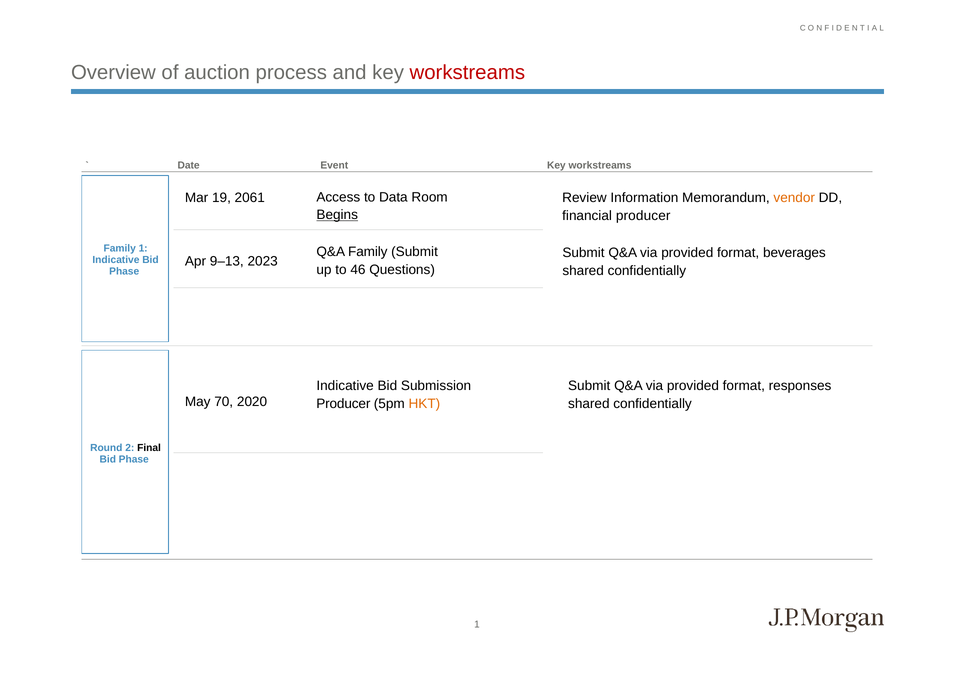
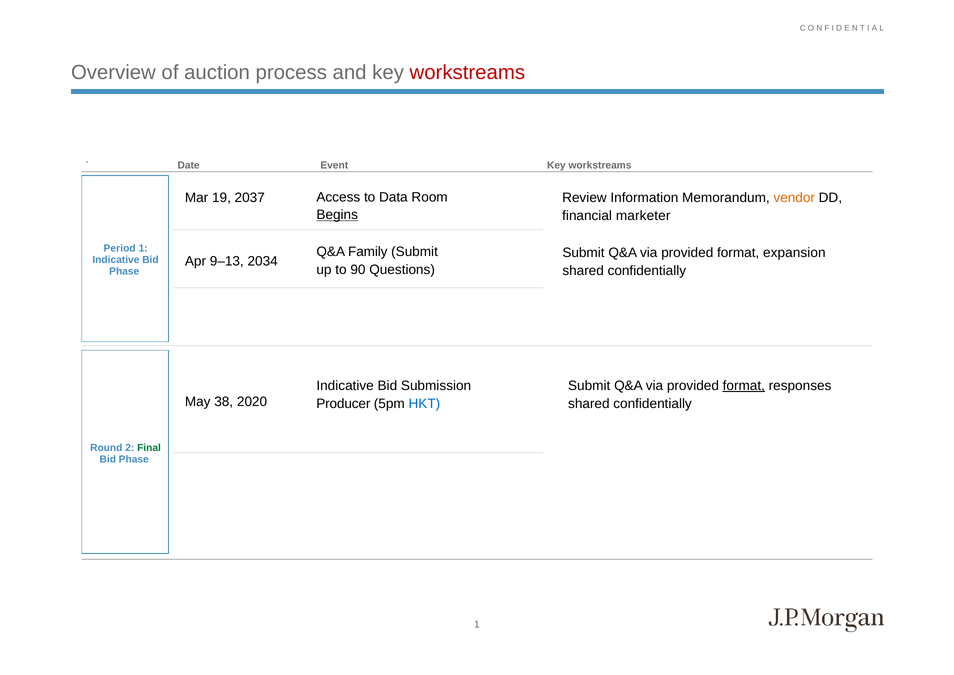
2061: 2061 -> 2037 (250, 198)
financial producer: producer -> marketer (643, 216)
Family: Family -> Period (120, 248)
beverages: beverages -> expansion (794, 253)
2023: 2023 -> 2034 (263, 261)
46: 46 -> 90 (358, 270)
format underline: none -> present (744, 386)
70: 70 -> 38 (224, 402)
HKT colour: orange -> blue (424, 404)
Final colour: black -> green (149, 448)
